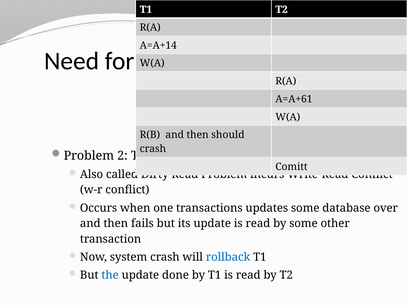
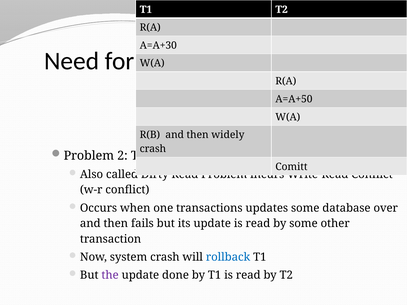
A=A+14: A=A+14 -> A=A+30 (158, 45)
A=A+61: A=A+61 -> A=A+50 (294, 99)
should: should -> widely (228, 135)
the colour: blue -> purple (110, 275)
